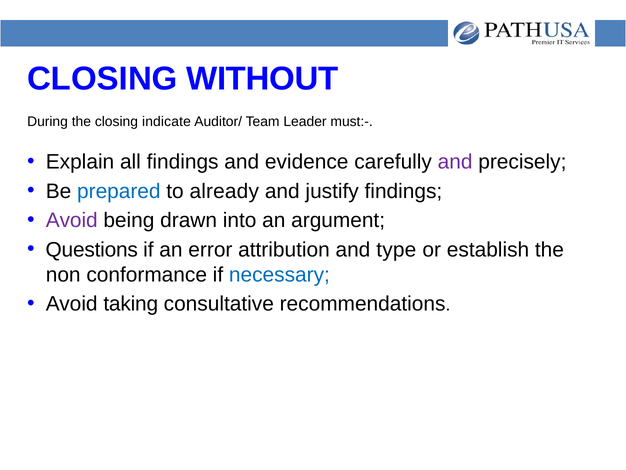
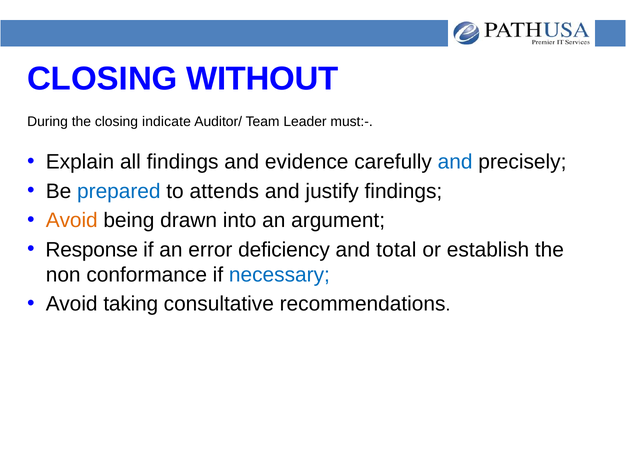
and colour: purple -> blue (455, 162)
already: already -> attends (224, 191)
Avoid colour: purple -> orange (72, 220)
Questions: Questions -> Response (92, 249)
attribution: attribution -> deficiency (284, 249)
type: type -> total (396, 249)
